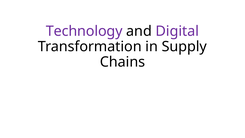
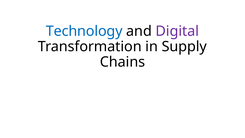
Technology colour: purple -> blue (84, 31)
